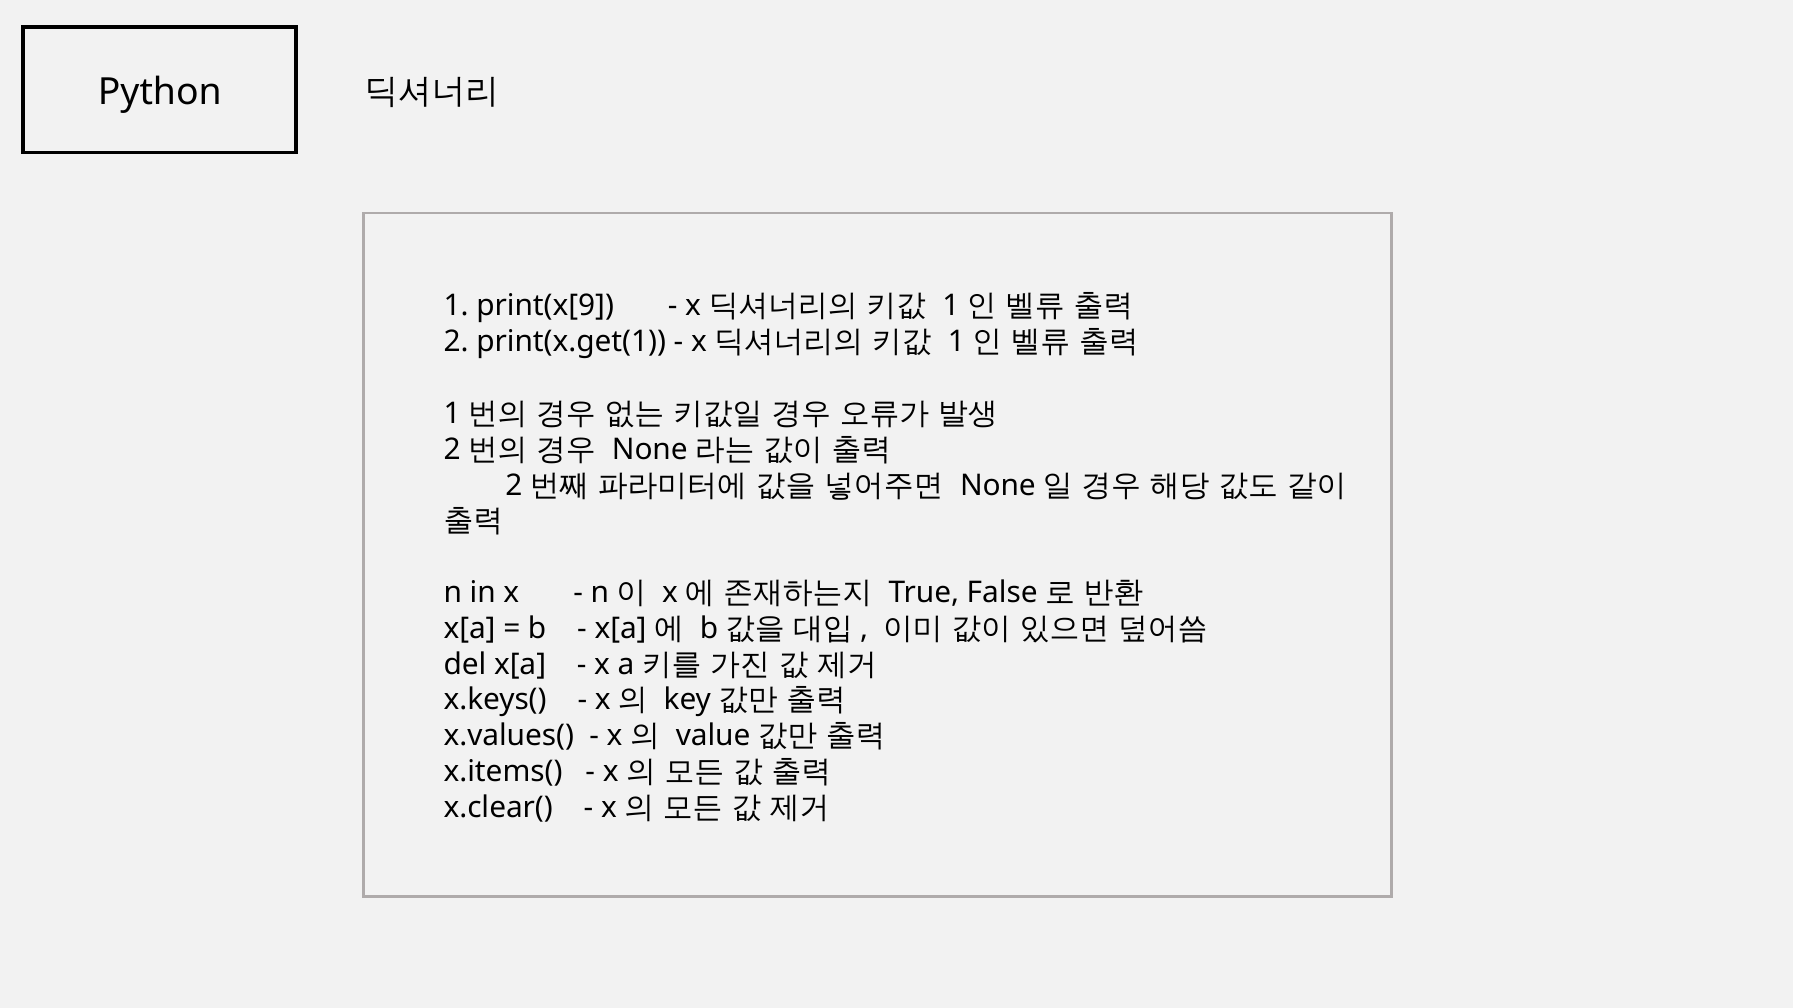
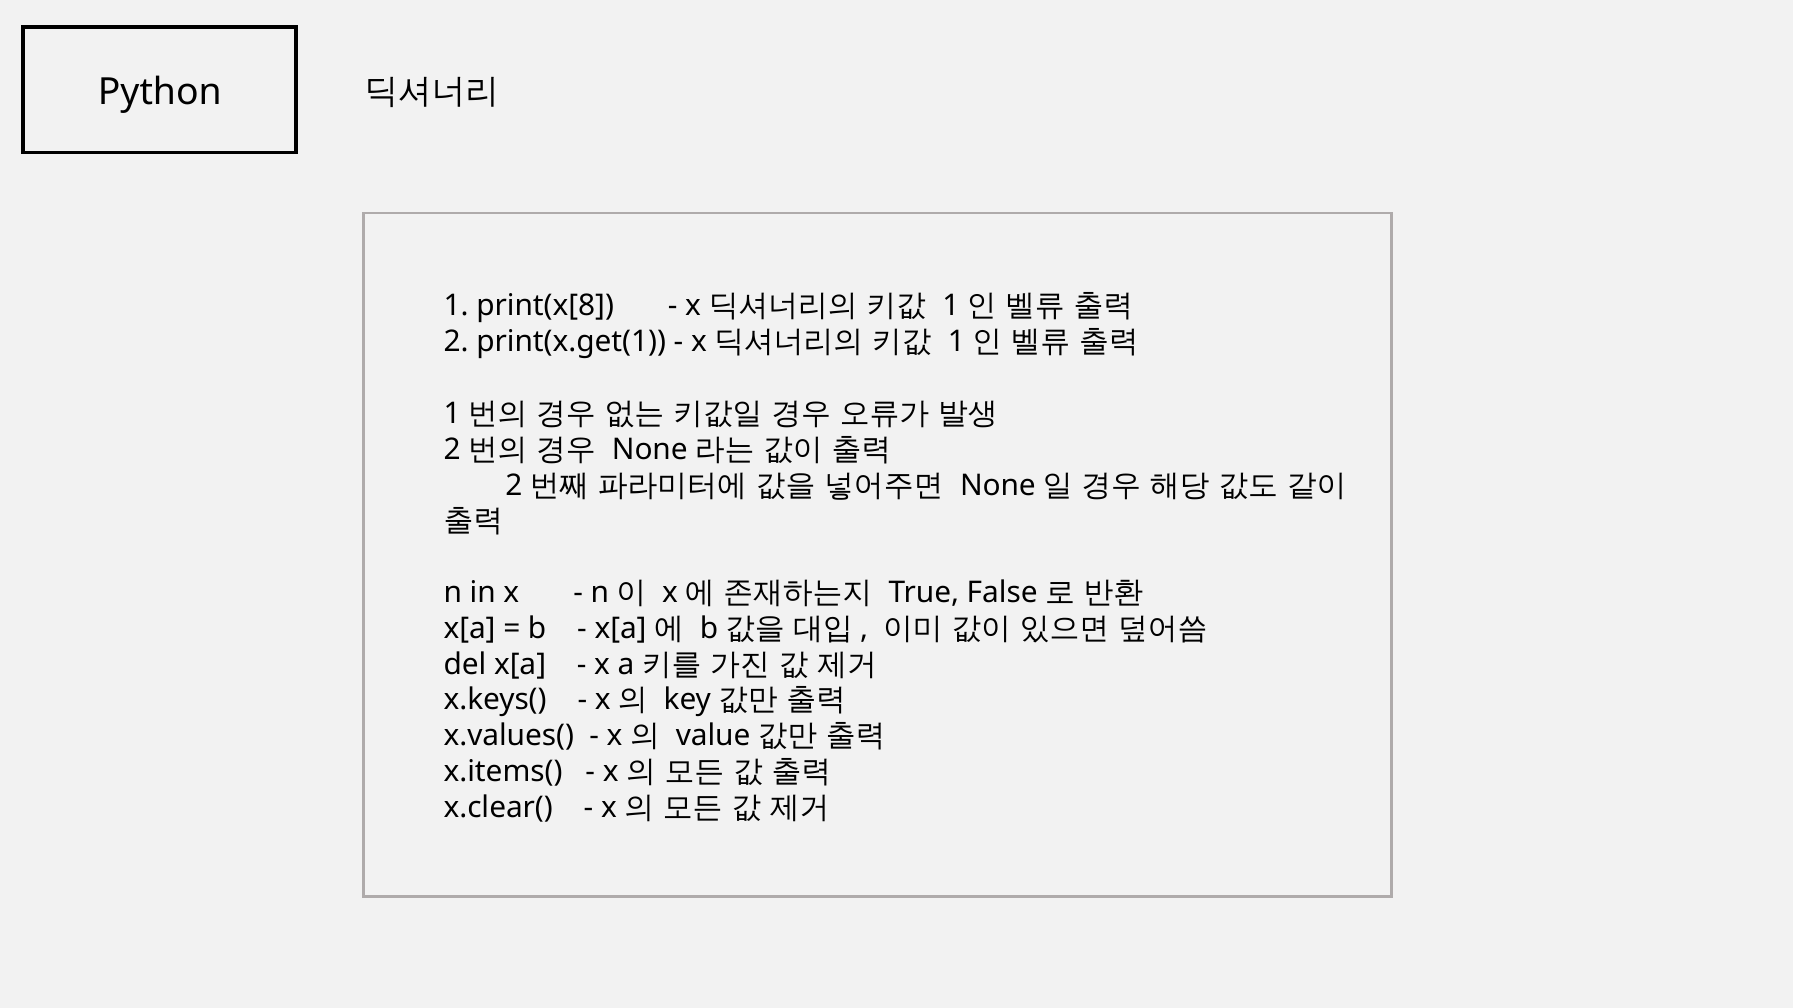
print(x[9: print(x[9 -> print(x[8 (545, 306)
